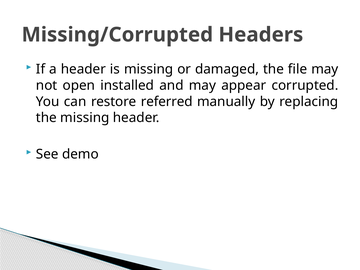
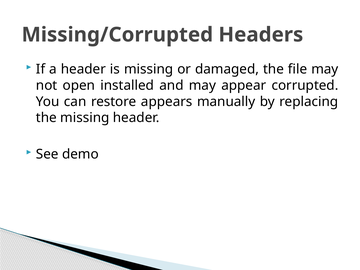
referred: referred -> appears (167, 102)
